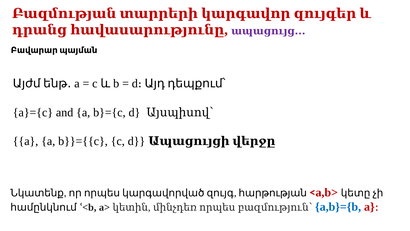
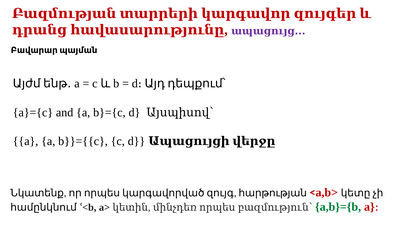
a,b}={b colour: blue -> green (338, 207)
